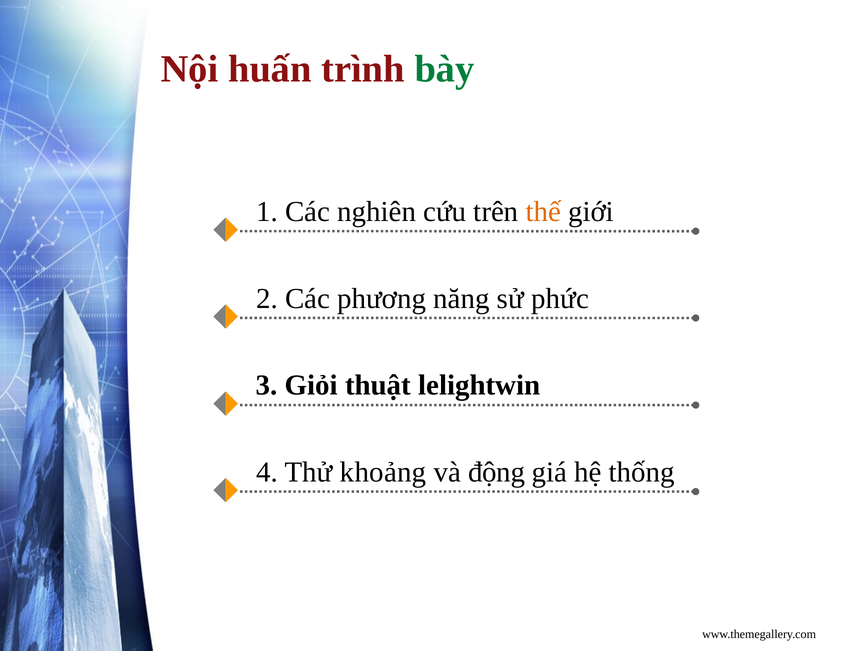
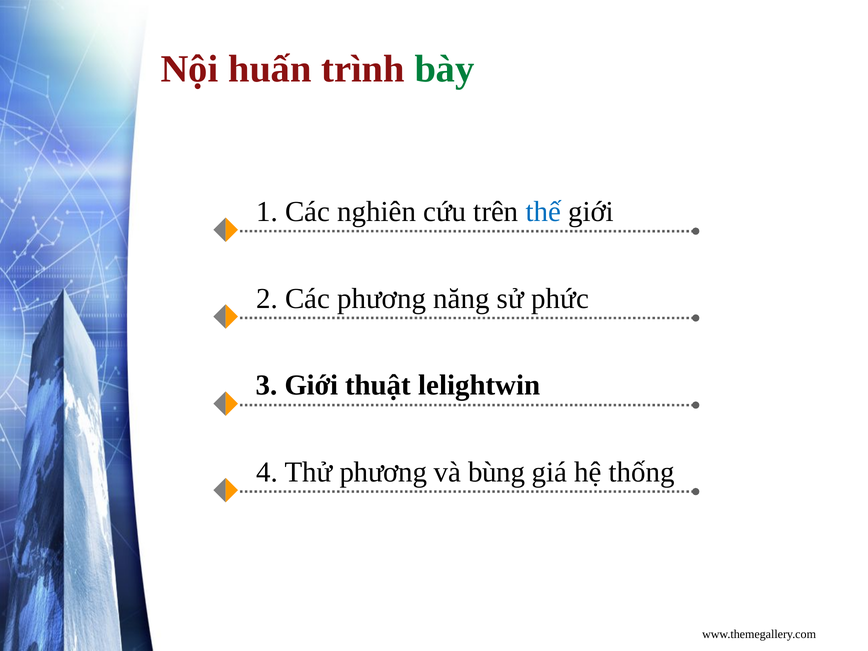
thế colour: orange -> blue (543, 212)
3 Giỏi: Giỏi -> Giới (312, 385)
Thử khoảng: khoảng -> phương (383, 472)
động: động -> bùng (497, 472)
